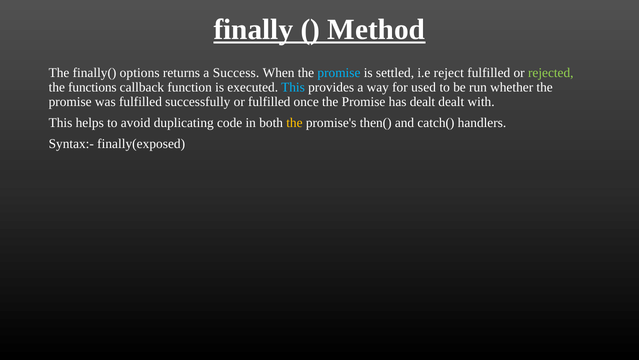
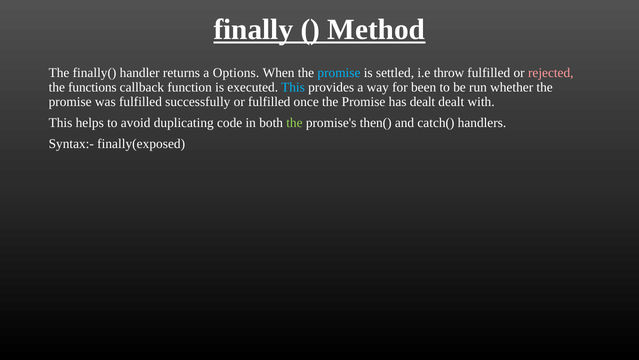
options: options -> handler (140, 73)
Success: Success -> Options (236, 73)
reject: reject -> throw (449, 73)
rejected colour: light green -> pink (551, 73)
used: used -> been (424, 87)
the colour: yellow -> light green (294, 123)
